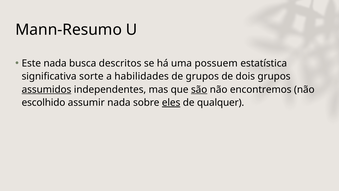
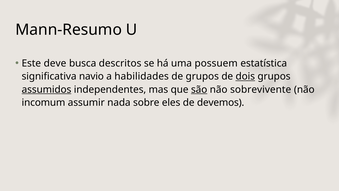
Este nada: nada -> deve (55, 63)
sorte: sorte -> navio (91, 76)
dois underline: none -> present (245, 76)
encontremos: encontremos -> sobrevivente (261, 89)
escolhido: escolhido -> incomum (43, 102)
eles underline: present -> none (171, 102)
qualquer: qualquer -> devemos (221, 102)
